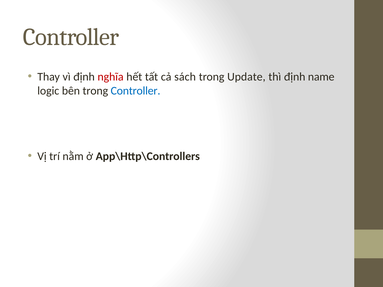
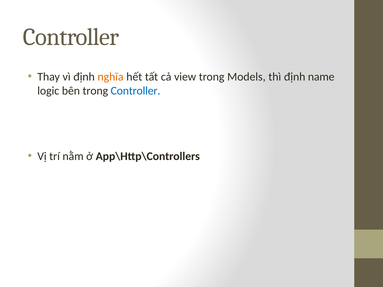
nghĩa colour: red -> orange (111, 77)
sách: sách -> view (185, 77)
Update: Update -> Models (246, 77)
